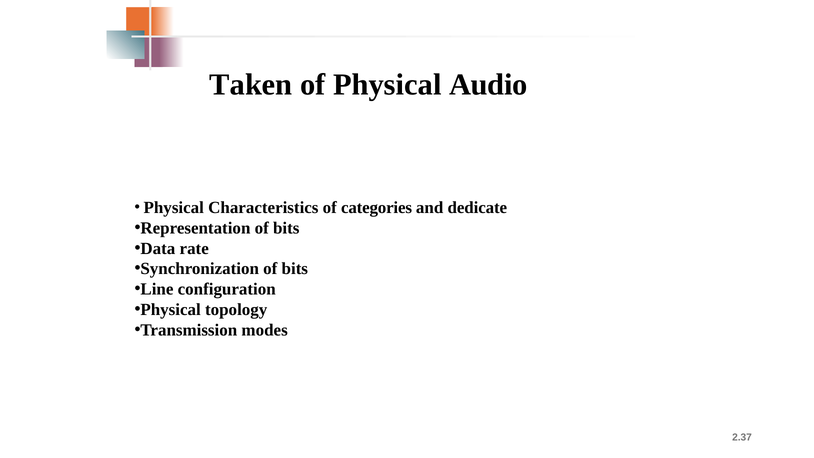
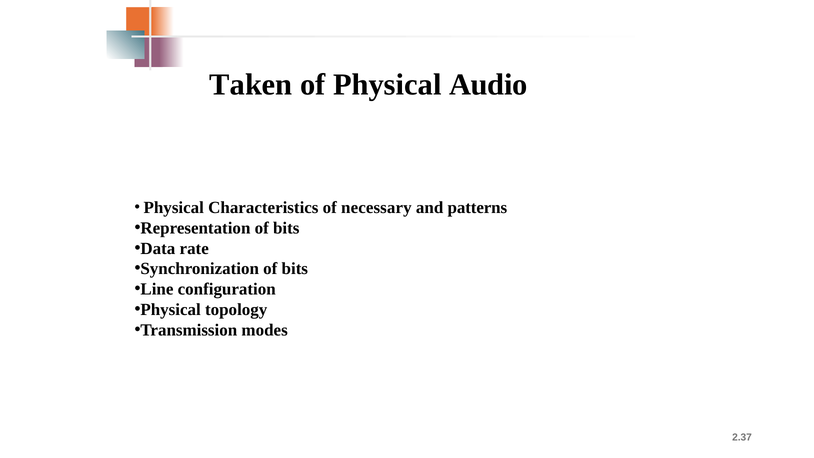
categories: categories -> necessary (376, 208)
dedicate: dedicate -> patterns (477, 208)
